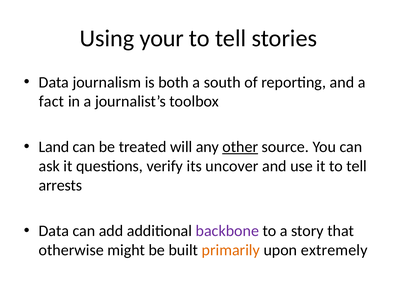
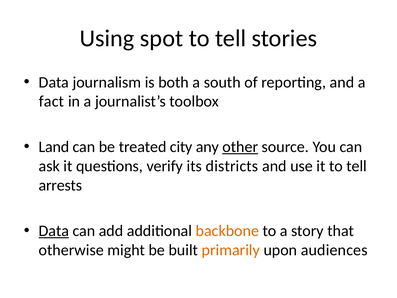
your: your -> spot (162, 38)
will: will -> city (181, 147)
uncover: uncover -> districts (232, 166)
Data underline: none -> present (54, 231)
backbone colour: purple -> orange (227, 231)
extremely: extremely -> audiences (334, 250)
